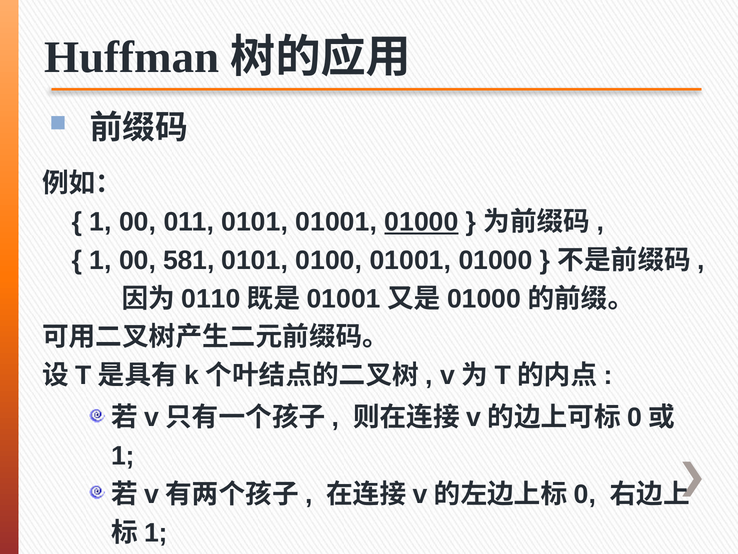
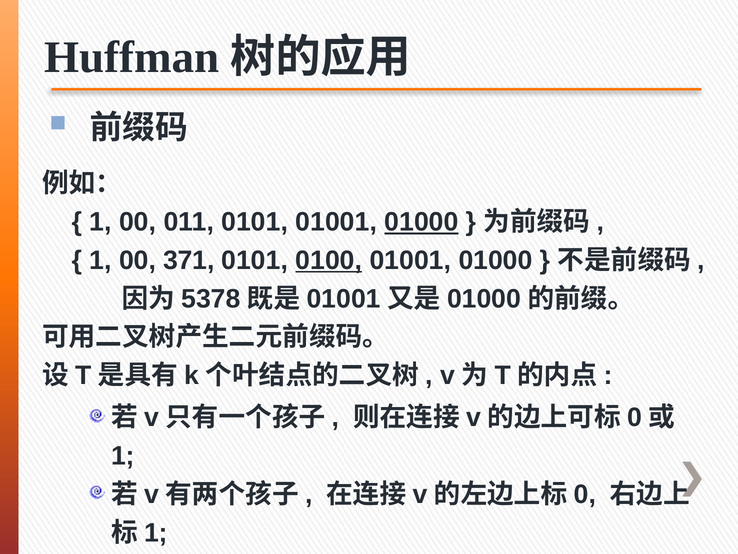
581: 581 -> 371 (189, 260)
0100 underline: none -> present (329, 260)
0110: 0110 -> 5378 (211, 299)
